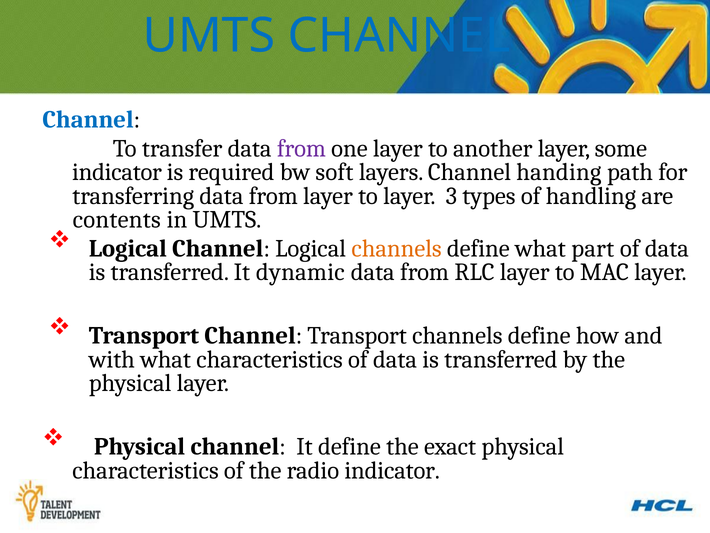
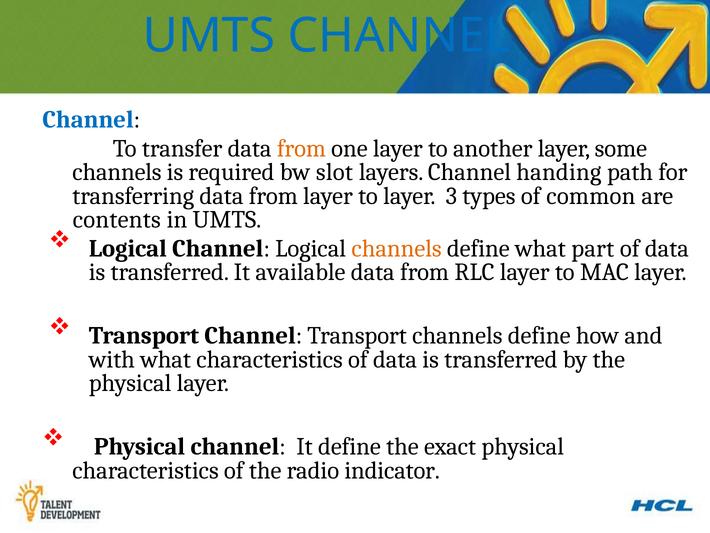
from colour: purple -> orange (301, 148)
indicator: indicator -> channels (117, 172)
soft: soft -> slot (334, 172)
handling: handling -> common (591, 196)
dynamic: dynamic -> available (300, 272)
